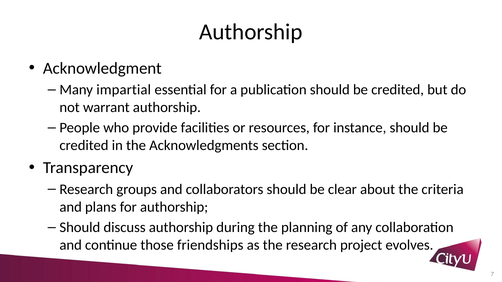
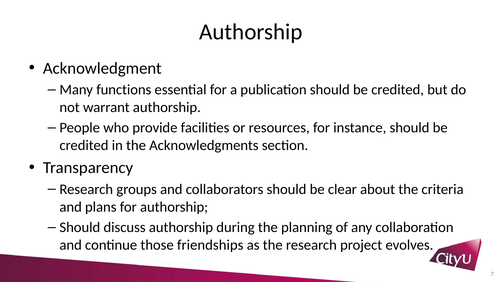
impartial: impartial -> functions (124, 90)
